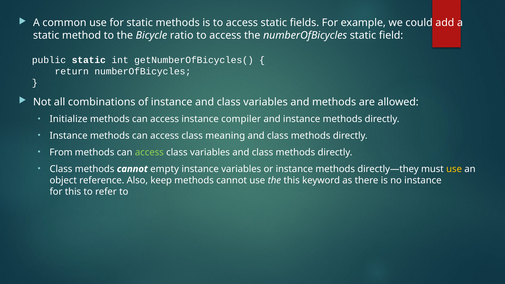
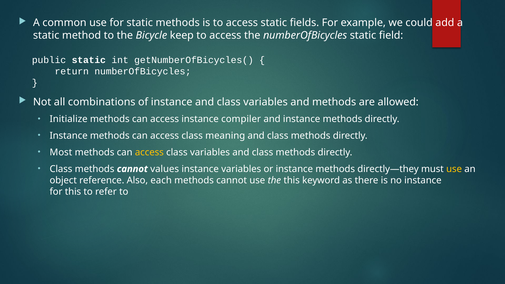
ratio: ratio -> keep (182, 35)
From: From -> Most (61, 152)
access colour: light green -> yellow (149, 152)
empty: empty -> values (165, 169)
keep: keep -> each (161, 180)
